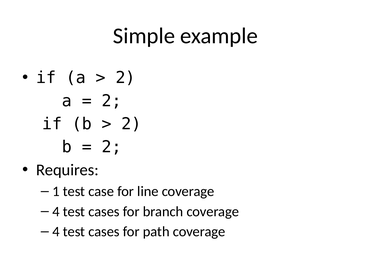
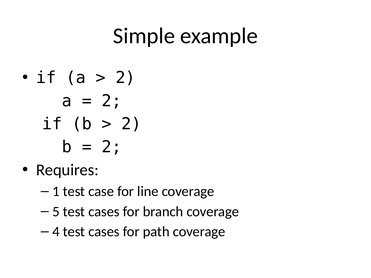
4: 4 -> 5 (56, 212)
